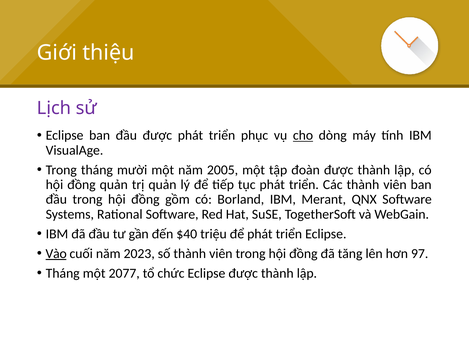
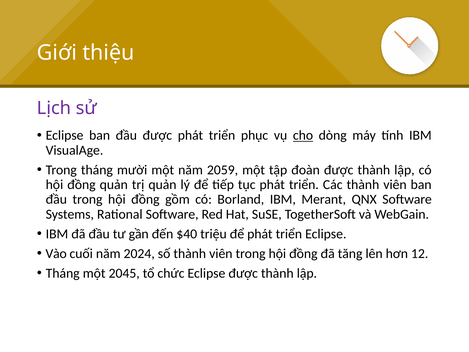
2005: 2005 -> 2059 (223, 170)
Vào underline: present -> none (56, 253)
2023: 2023 -> 2024 (139, 253)
97: 97 -> 12 (420, 253)
2077: 2077 -> 2045 (124, 273)
